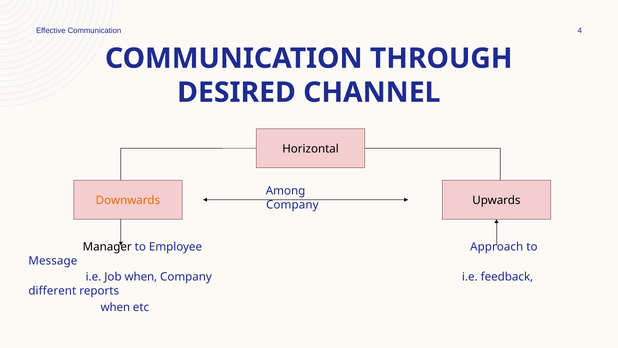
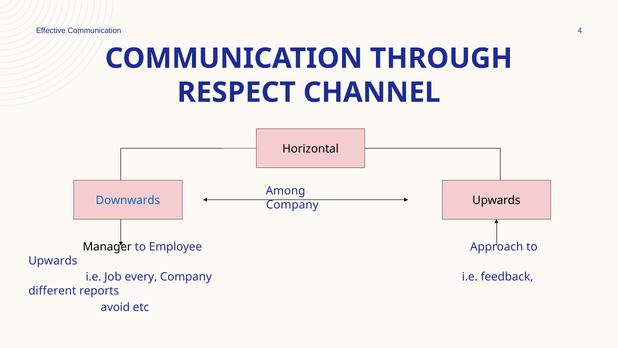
DESIRED: DESIRED -> RESPECT (236, 92)
Downwards colour: orange -> blue (128, 200)
Message: Message -> Upwards (53, 261)
Job when: when -> every (141, 277)
when: when -> avoid (115, 307)
